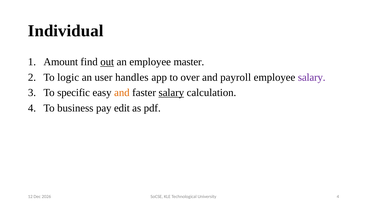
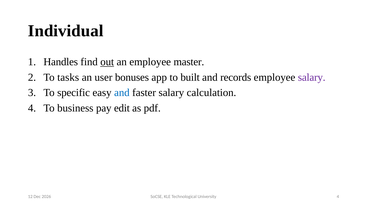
Amount: Amount -> Handles (61, 62)
logic: logic -> tasks (68, 77)
handles: handles -> bonuses (132, 77)
over: over -> built (190, 77)
payroll: payroll -> records (236, 77)
and colour: orange -> blue (122, 93)
salary underline: present -> none (171, 93)
